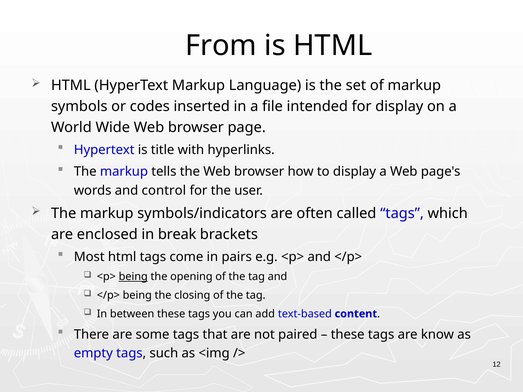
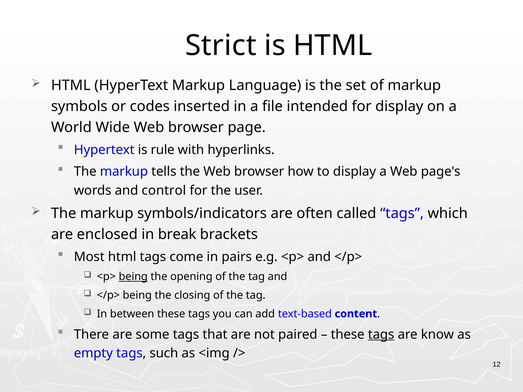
From: From -> Strict (221, 45)
title: title -> rule (163, 150)
tags underline: none -> present (381, 335)
